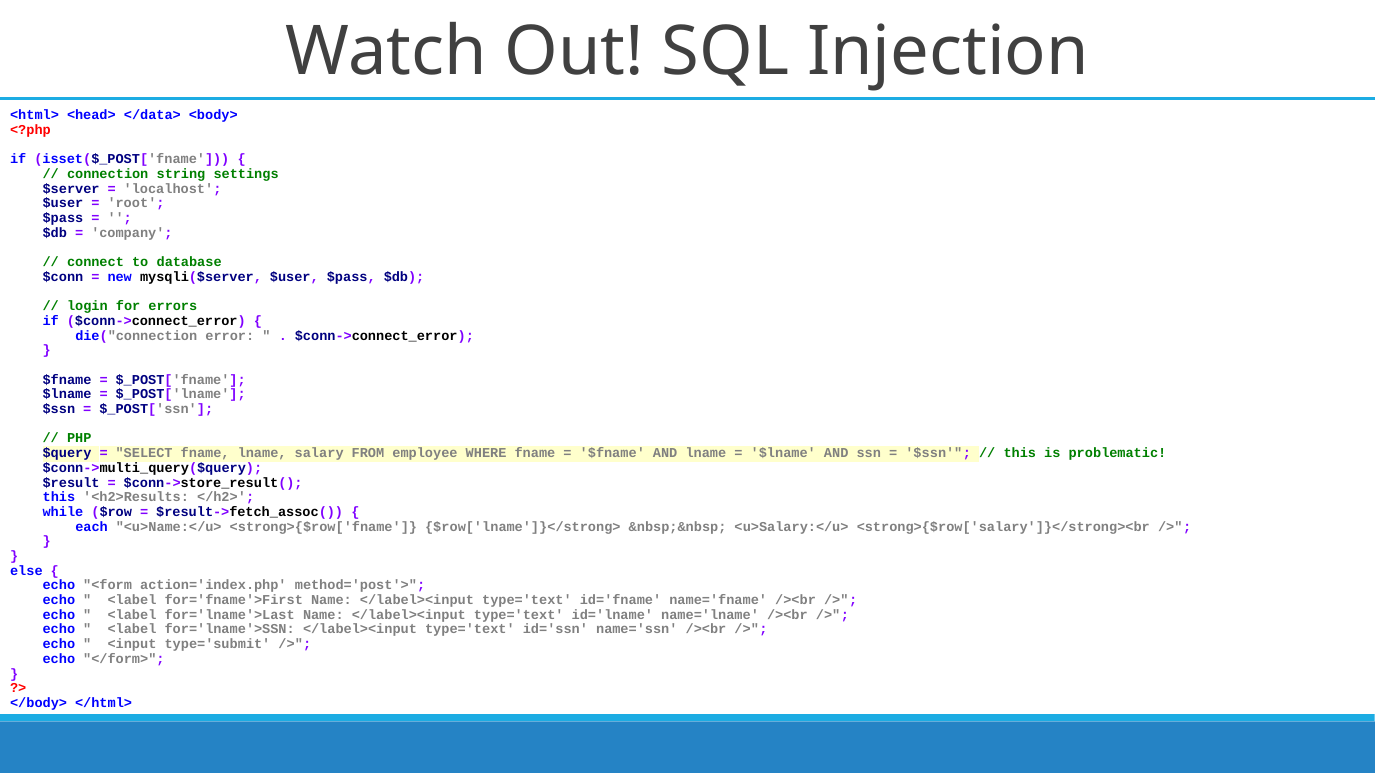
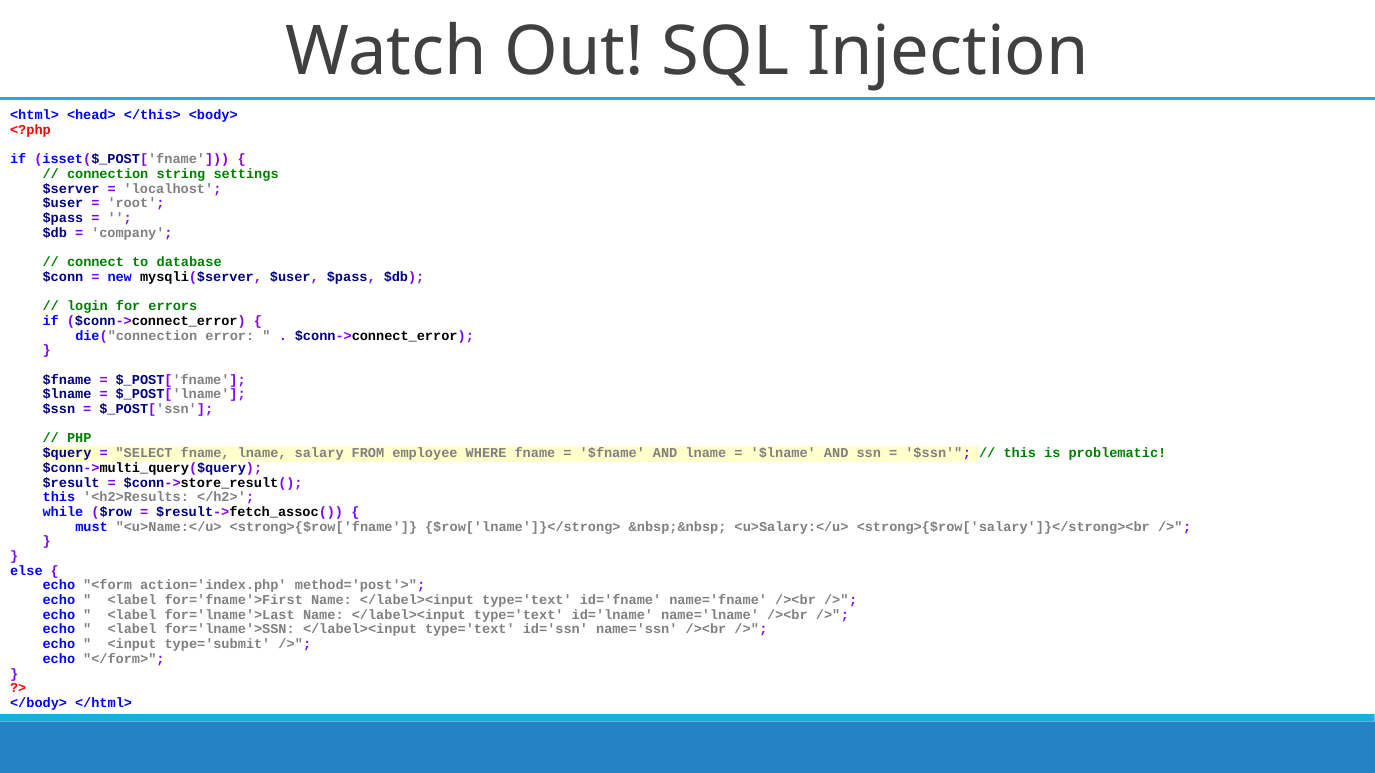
</data>: </data> -> </this> (152, 115)
each: each -> must (92, 527)
